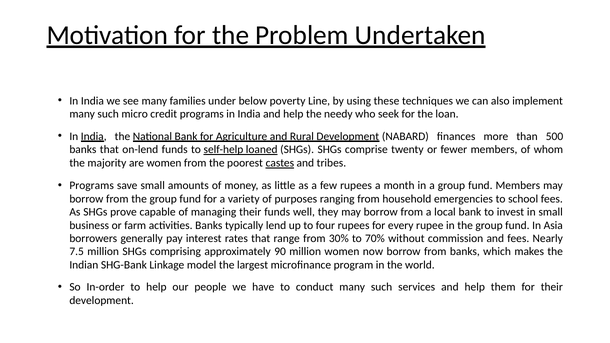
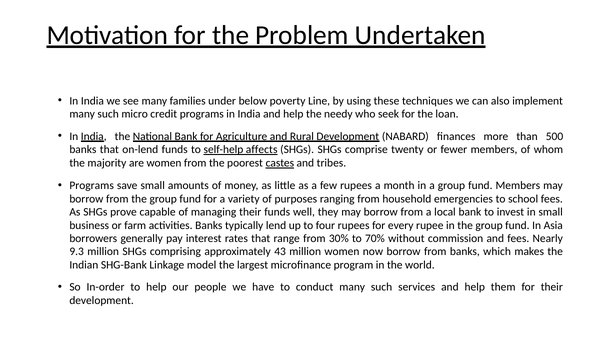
loaned: loaned -> affects (262, 150)
7.5: 7.5 -> 9.3 (77, 252)
90: 90 -> 43 (280, 252)
